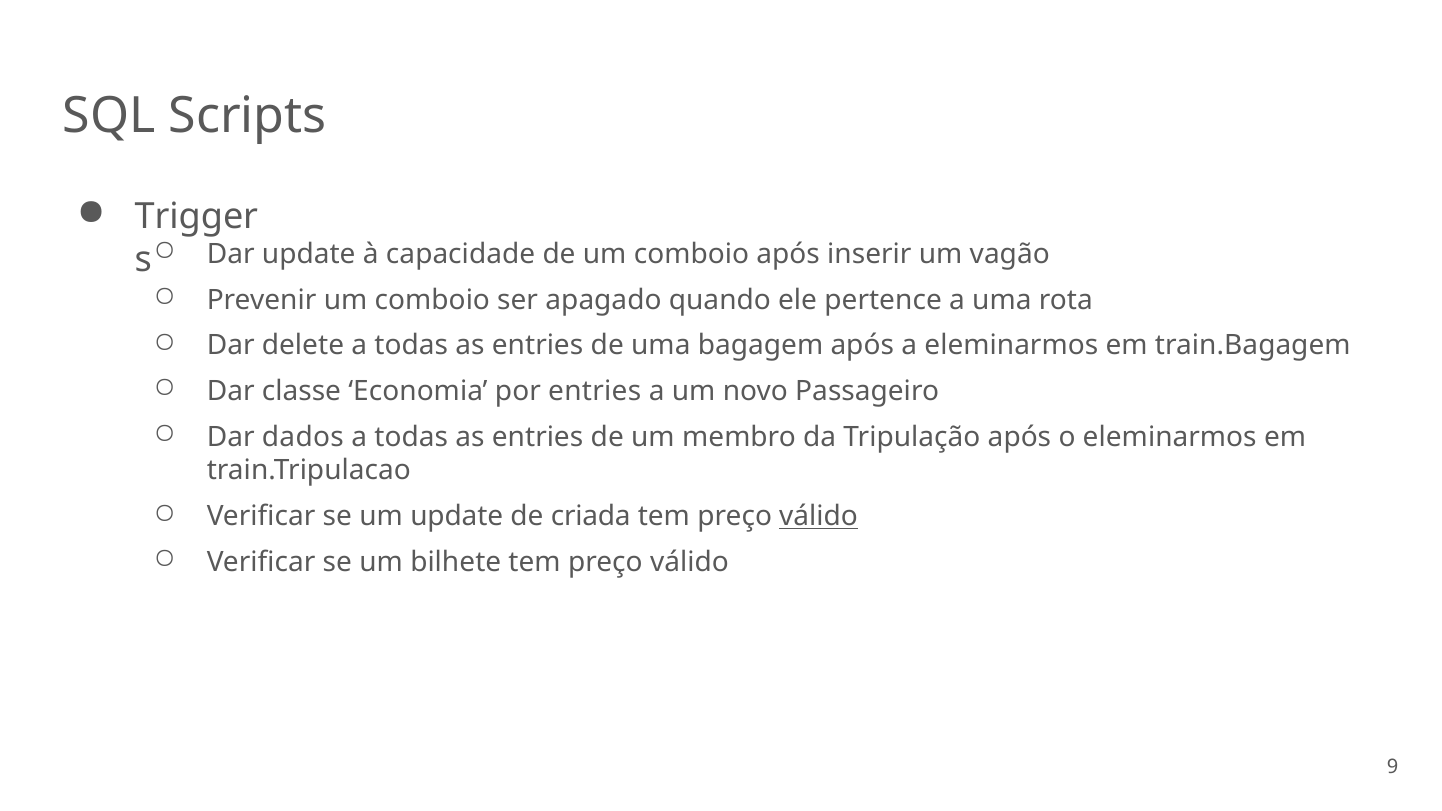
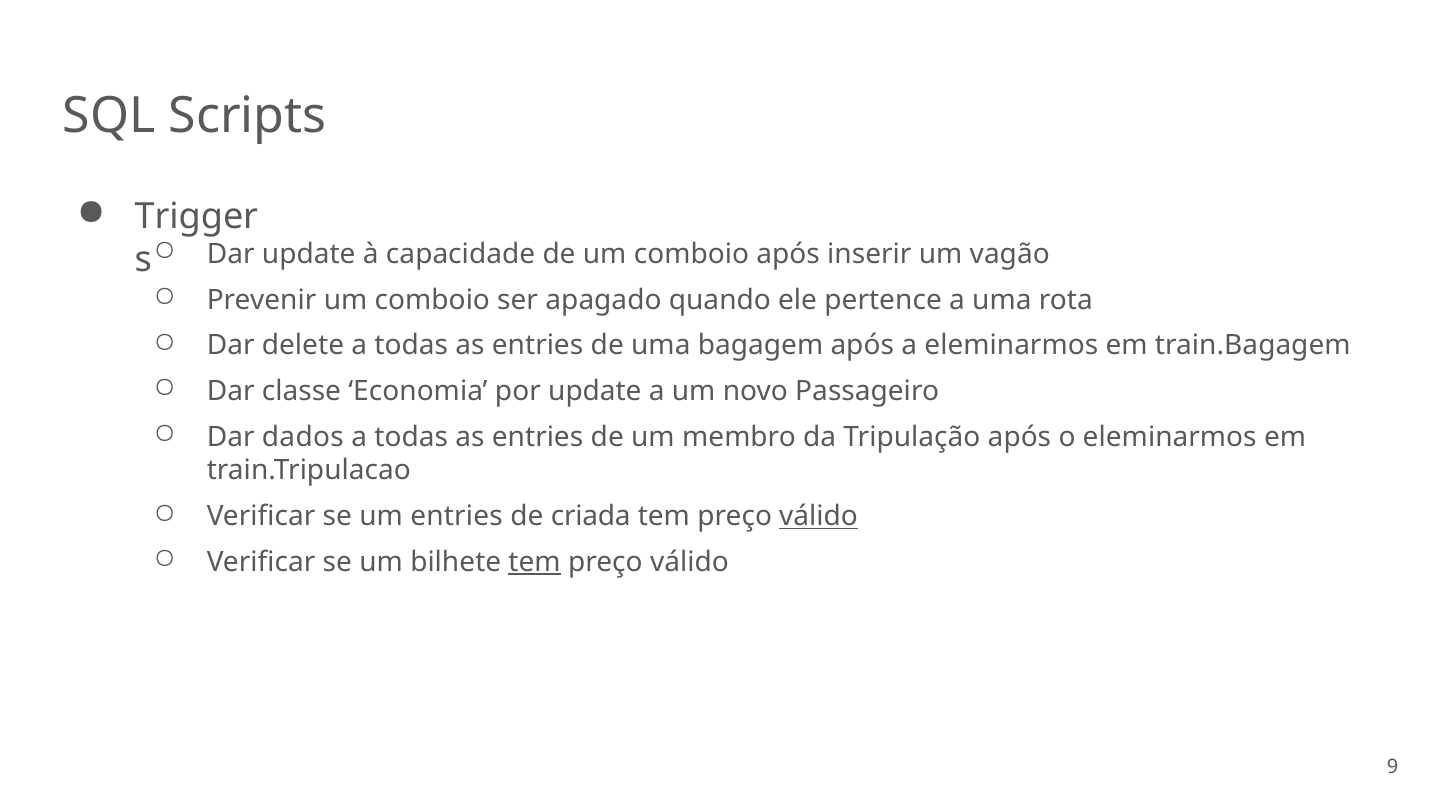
por entries: entries -> update (595, 391)
um update: update -> entries (457, 517)
tem underline: none -> present (535, 562)
